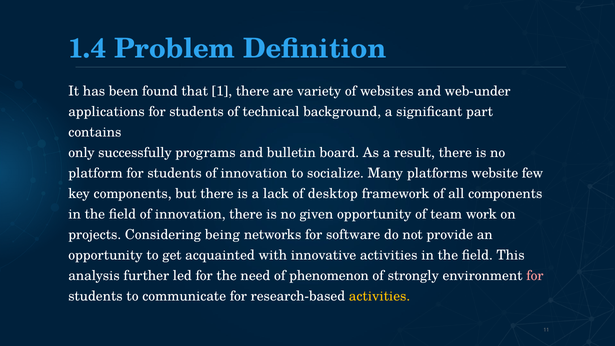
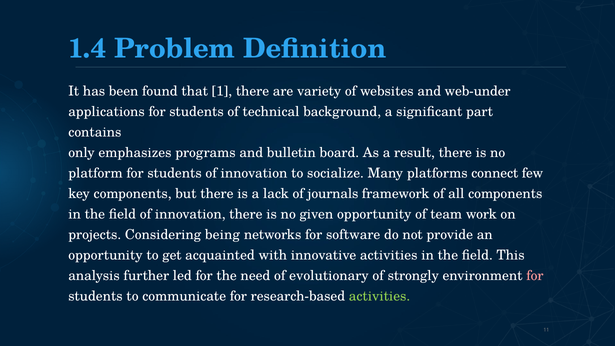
successfully: successfully -> emphasizes (135, 153)
website: website -> connect (495, 173)
desktop: desktop -> journals (333, 194)
phenomenon: phenomenon -> evolutionary (329, 276)
activities colour: yellow -> light green (380, 296)
